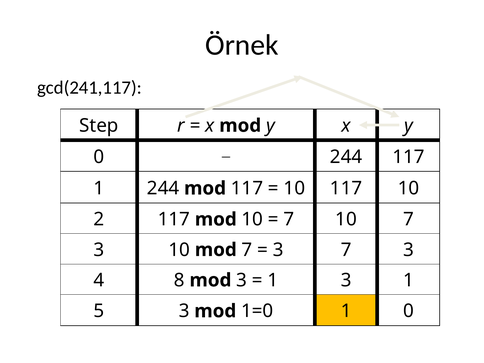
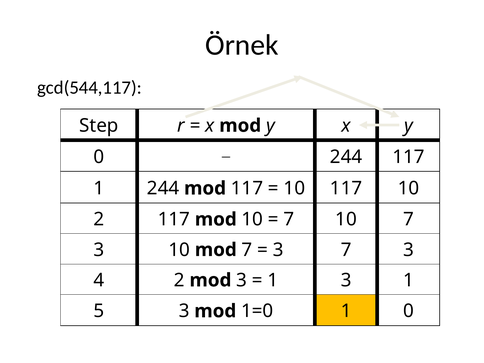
gcd(241,117: gcd(241,117 -> gcd(544,117 (89, 88)
4 8: 8 -> 2 (179, 280)
